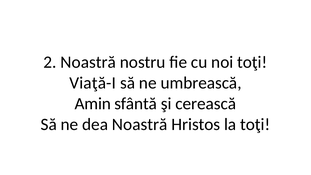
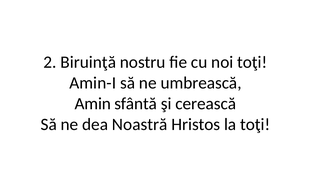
2 Noastră: Noastră -> Biruinţă (88, 62)
Viaţă-I: Viaţă-I -> Amin-I (93, 83)
